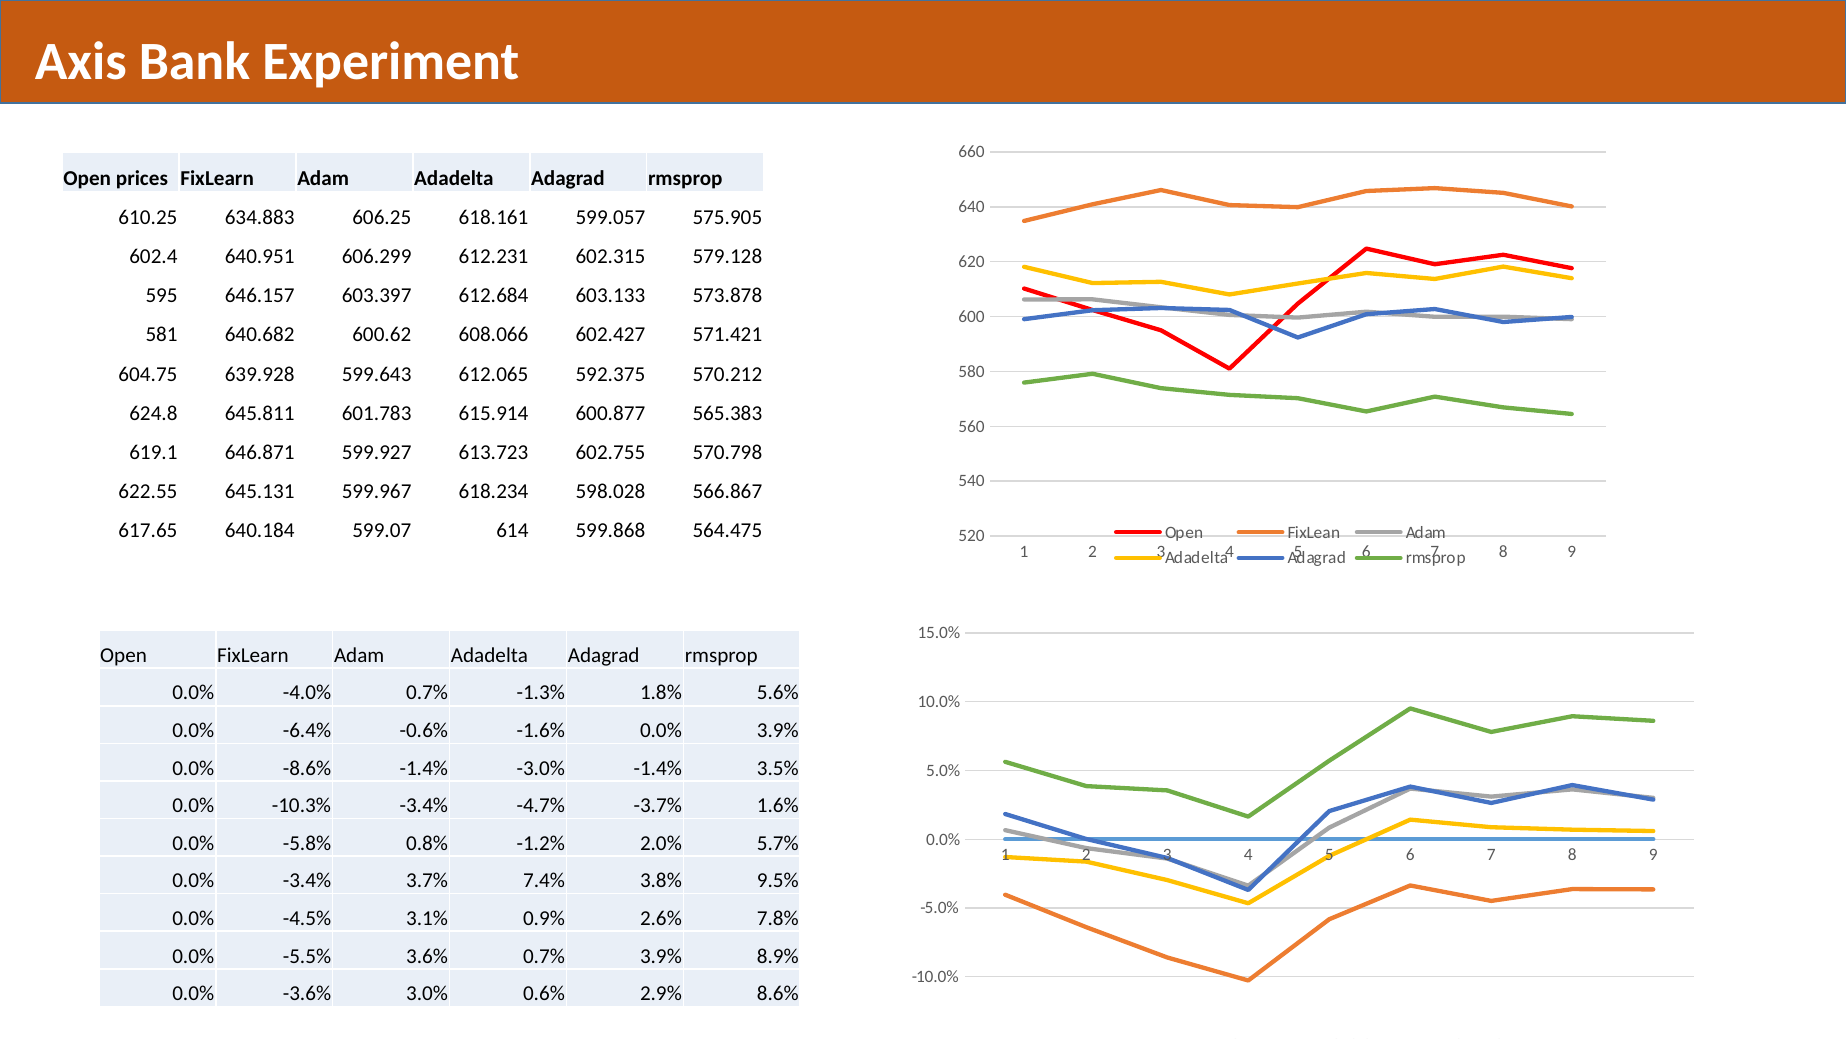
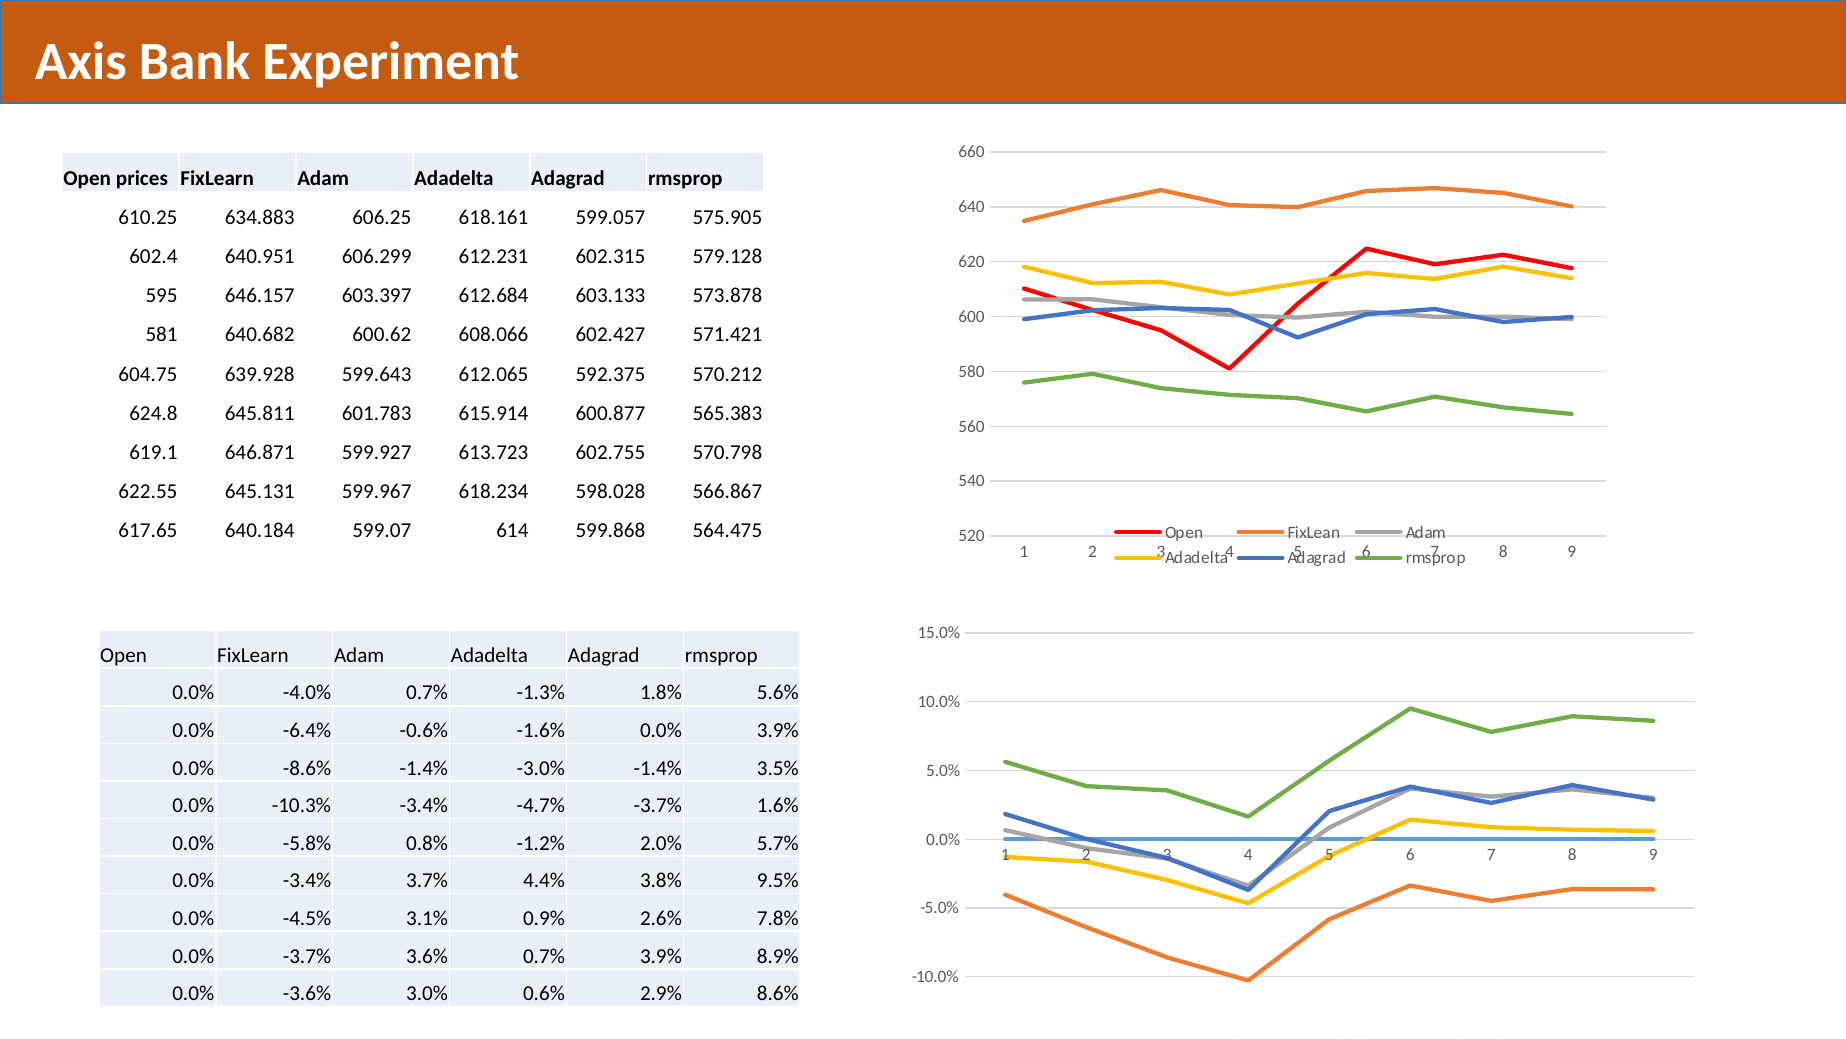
7.4%: 7.4% -> 4.4% (544, 880)
0.0% -5.5%: -5.5% -> -3.7% (307, 955)
